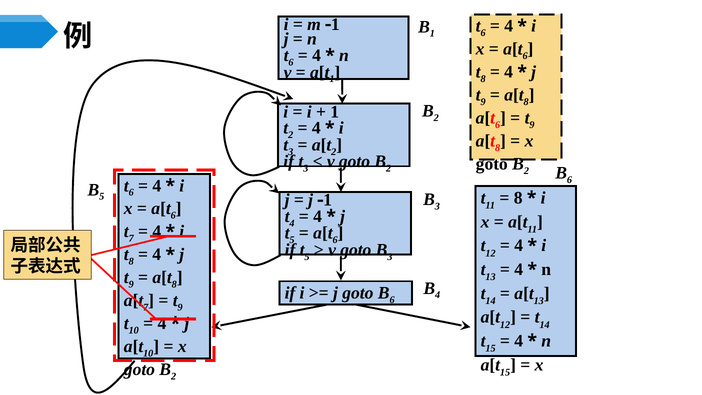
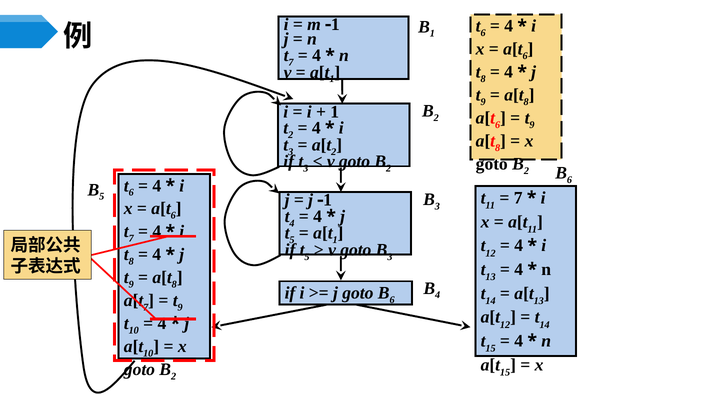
6: 6 -> 7 (291, 62)
8: 8 -> 7 (518, 198)
6: 6 -> 1 (335, 240)
